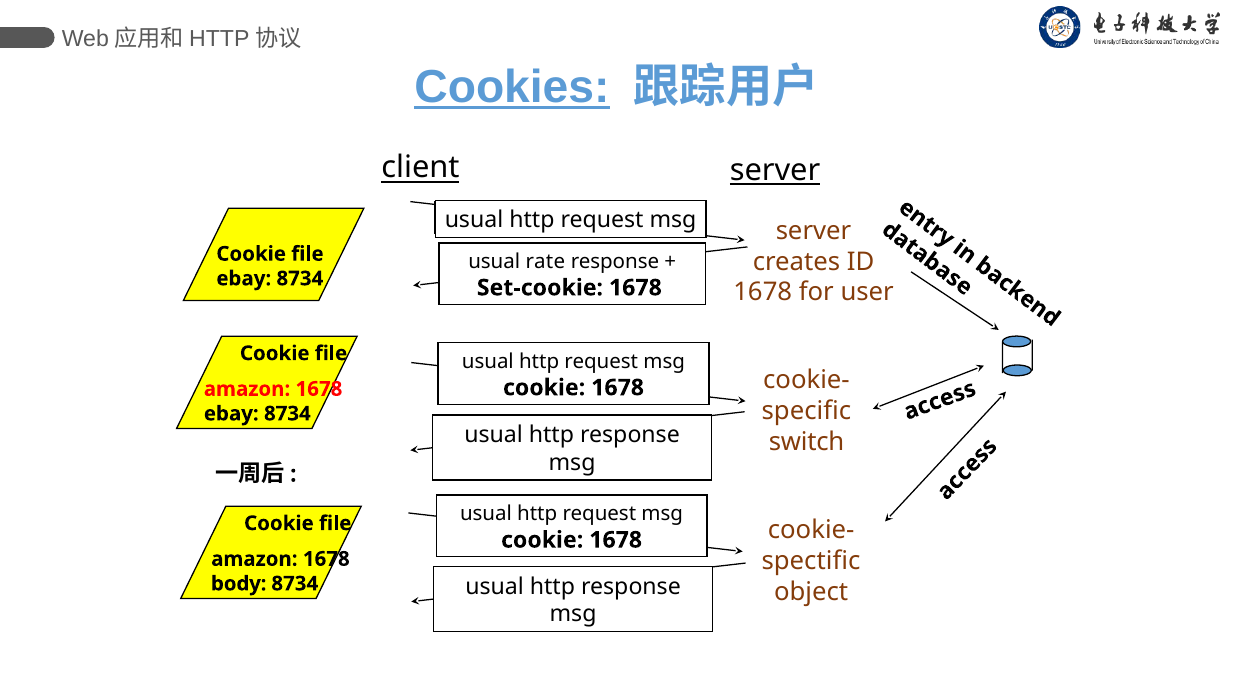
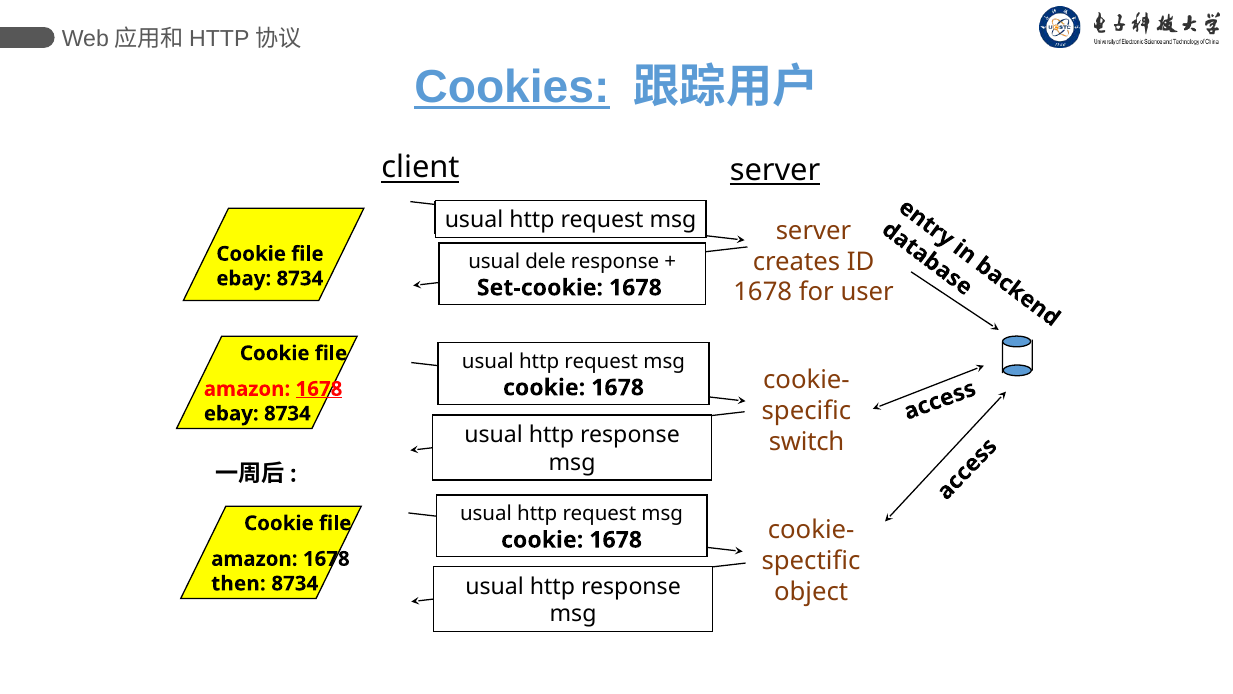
rate: rate -> dele (546, 261)
1678 underline: none -> present (319, 389)
body: body -> then (239, 583)
